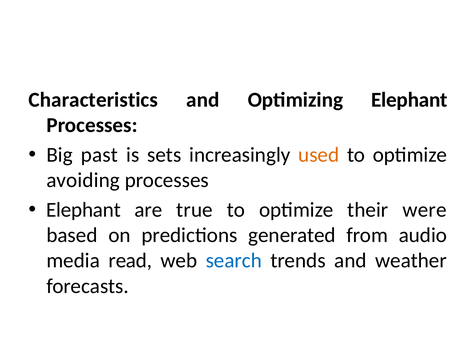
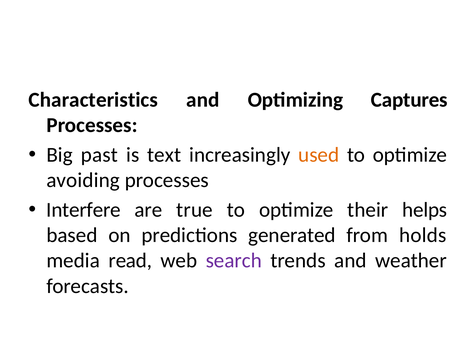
Optimizing Elephant: Elephant -> Captures (409, 100)
sets: sets -> text (164, 155)
Elephant: Elephant -> Interfere (84, 210)
were: were -> helps (425, 210)
audio: audio -> holds (423, 235)
search colour: blue -> purple (234, 261)
